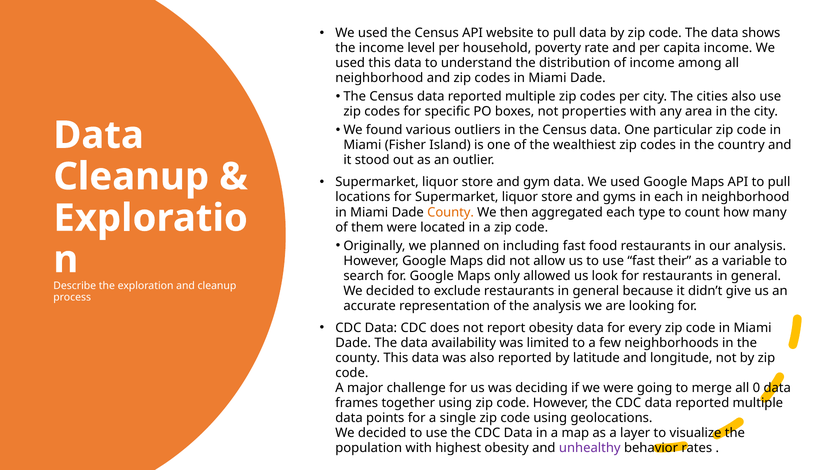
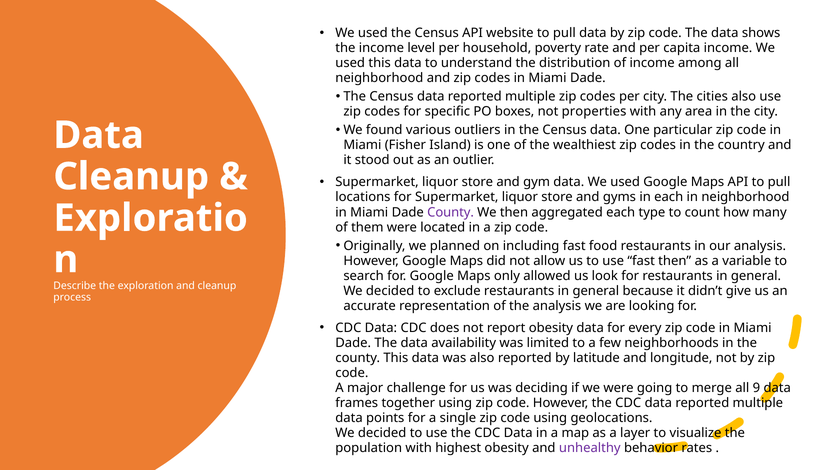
County colour: orange -> purple (451, 212)
fast their: their -> then (675, 261)
0: 0 -> 9 (756, 388)
